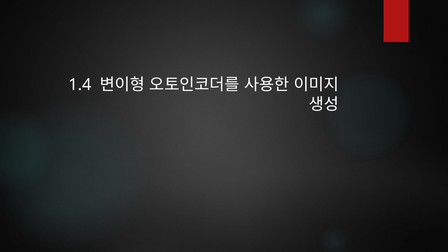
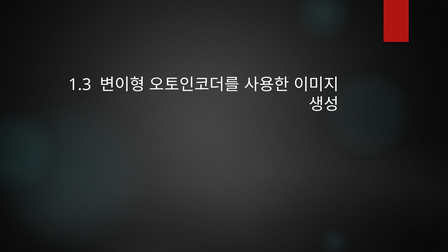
1.4: 1.4 -> 1.3 (80, 85)
